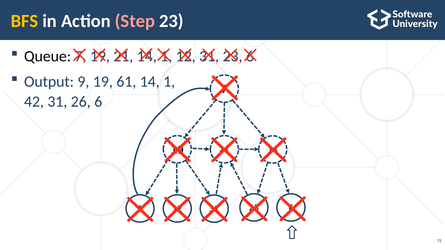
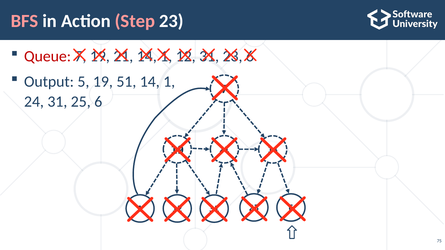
BFS colour: yellow -> pink (25, 21)
Queue colour: black -> red (48, 56)
9: 9 -> 5 (83, 82)
61: 61 -> 51 (126, 82)
42: 42 -> 24 (34, 102)
26: 26 -> 25 (81, 102)
